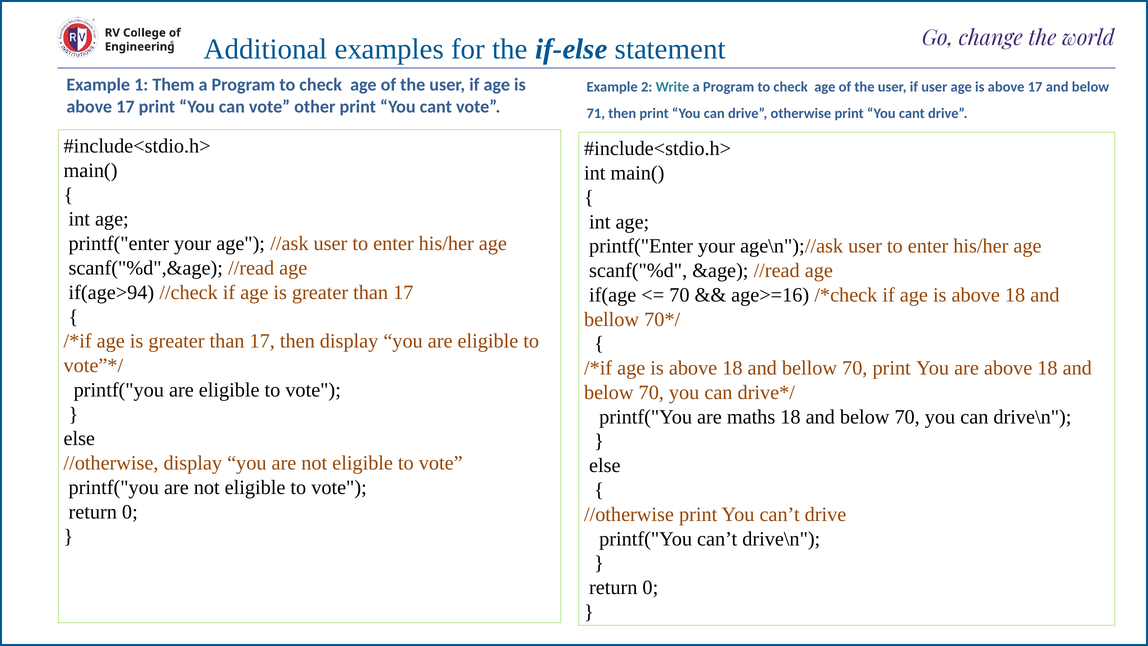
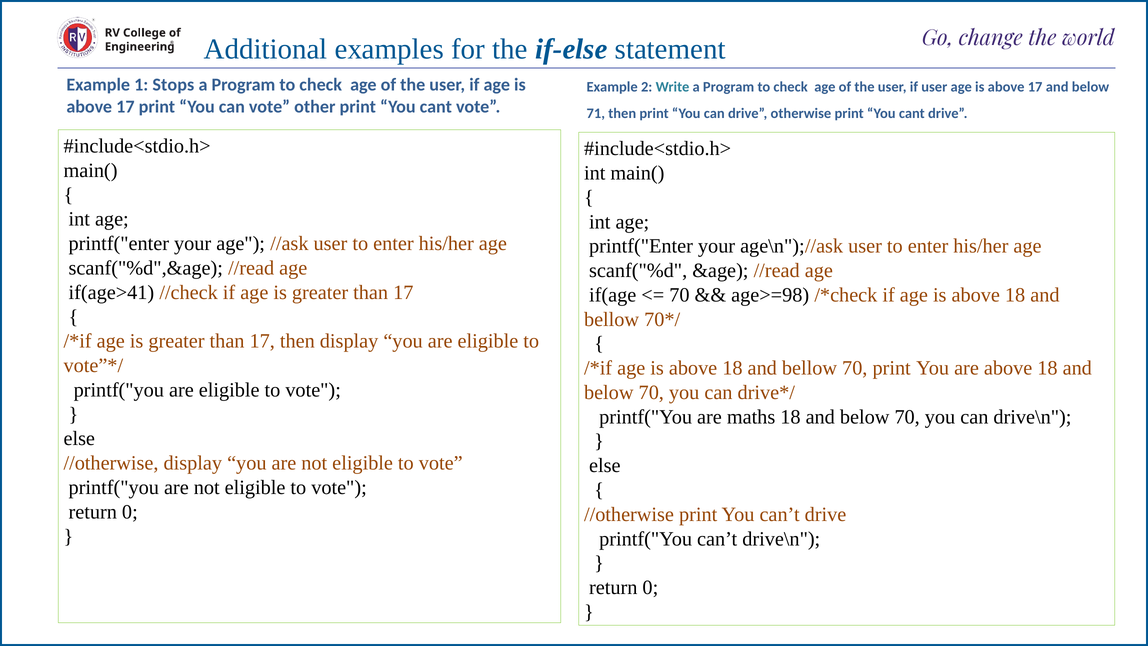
Them: Them -> Stops (173, 85)
if(age>94: if(age>94 -> if(age>41 (111, 292)
age>=16: age>=16 -> age>=98 (770, 295)
